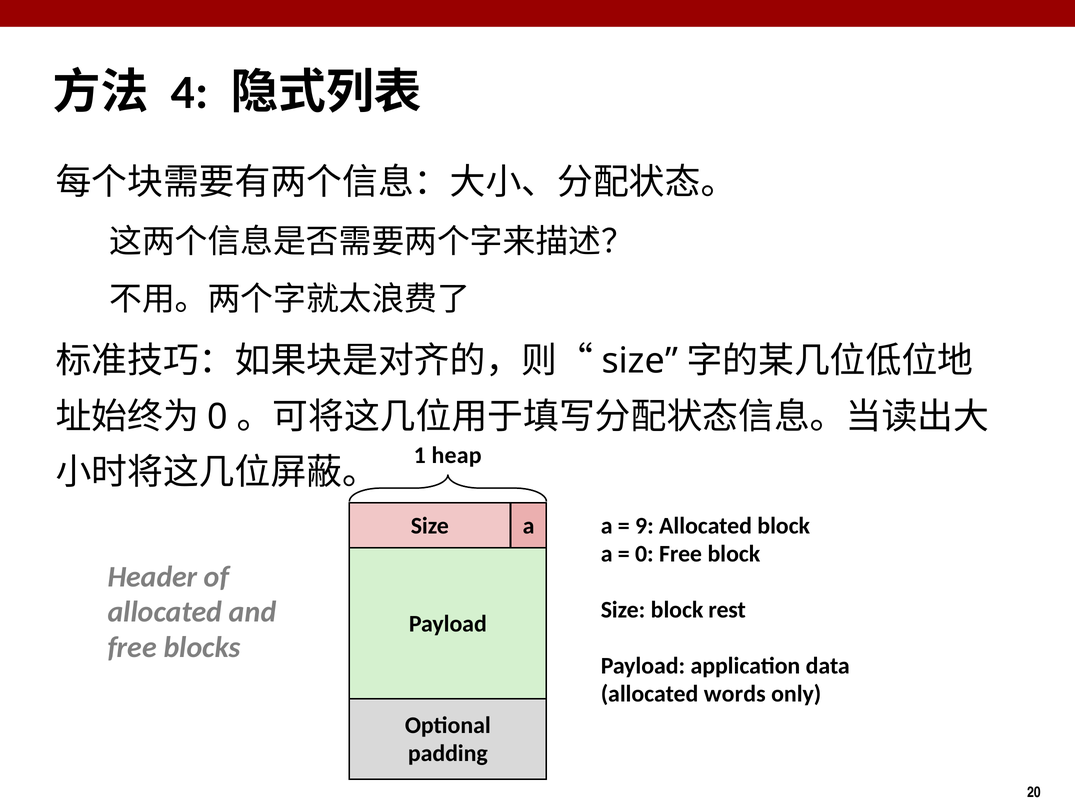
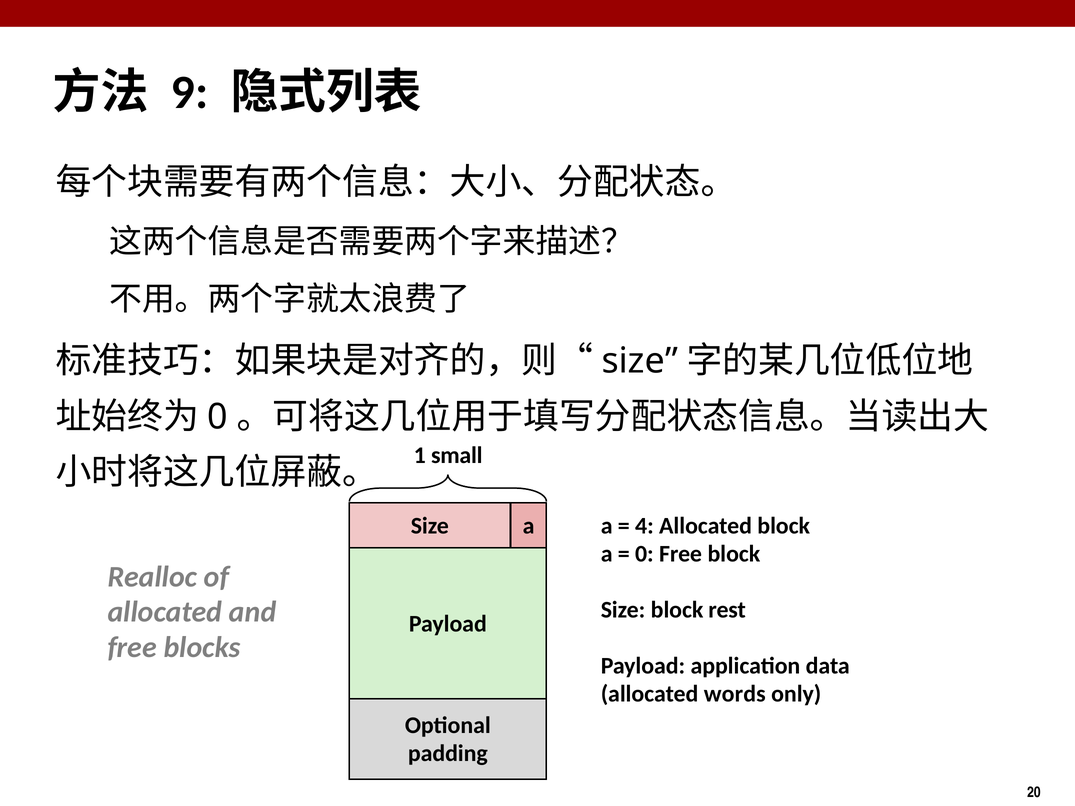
4: 4 -> 9 (190, 93)
heap: heap -> small (457, 455)
9: 9 -> 4 (644, 526)
Header: Header -> Realloc (152, 577)
